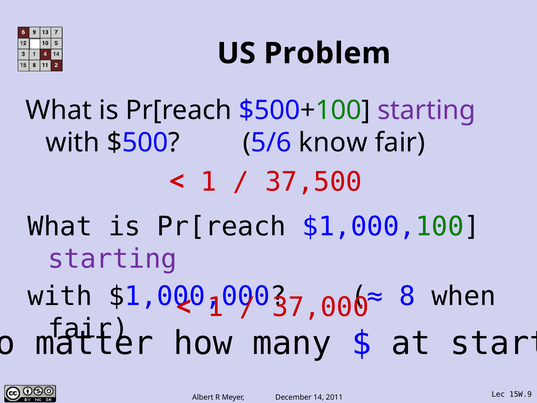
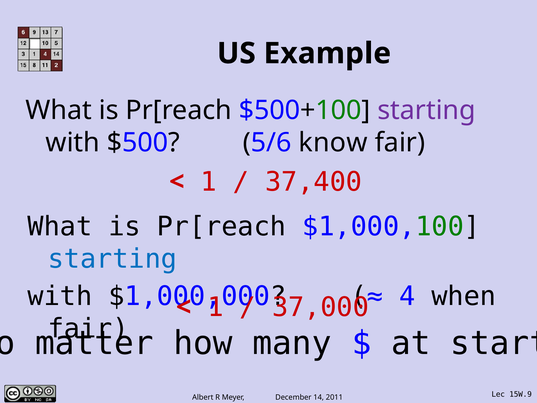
Problem: Problem -> Example (327, 53)
37,500: 37,500 -> 37,400 (314, 182)
starting colour: purple -> blue (112, 259)
8: 8 -> 4 (407, 296)
